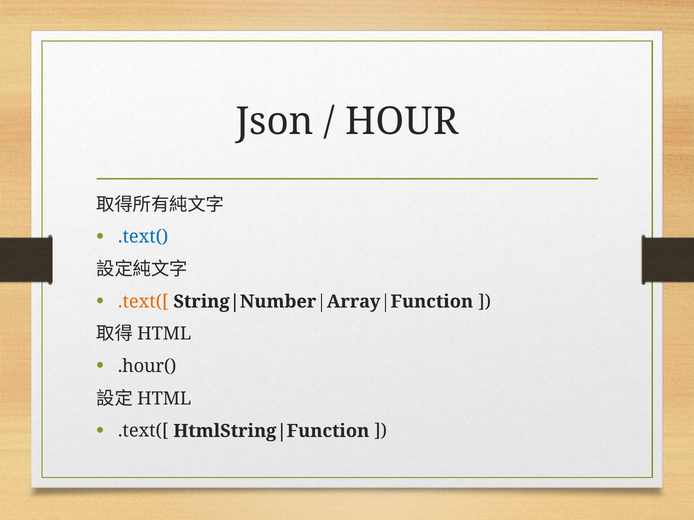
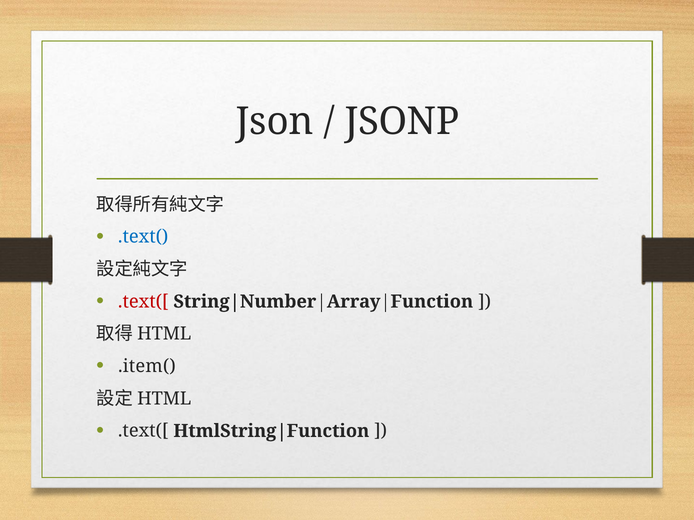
HOUR: HOUR -> JSONP (402, 122)
.text([ colour: orange -> red (143, 302)
.hour(: .hour( -> .item( (147, 367)
